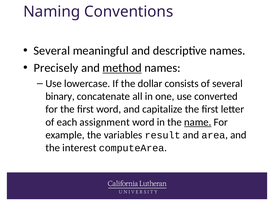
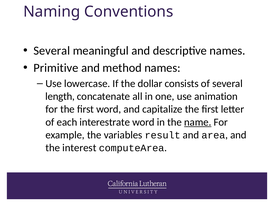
Precisely: Precisely -> Primitive (56, 68)
method underline: present -> none (122, 68)
binary: binary -> length (60, 96)
converted: converted -> animation (216, 96)
assignment: assignment -> interestrate (105, 122)
